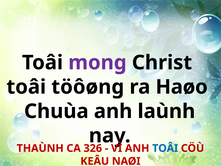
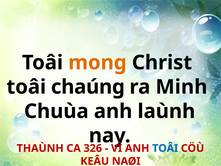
mong colour: purple -> orange (97, 63)
töôøng: töôøng -> chaúng (88, 87)
Haøo: Haøo -> Minh (181, 87)
